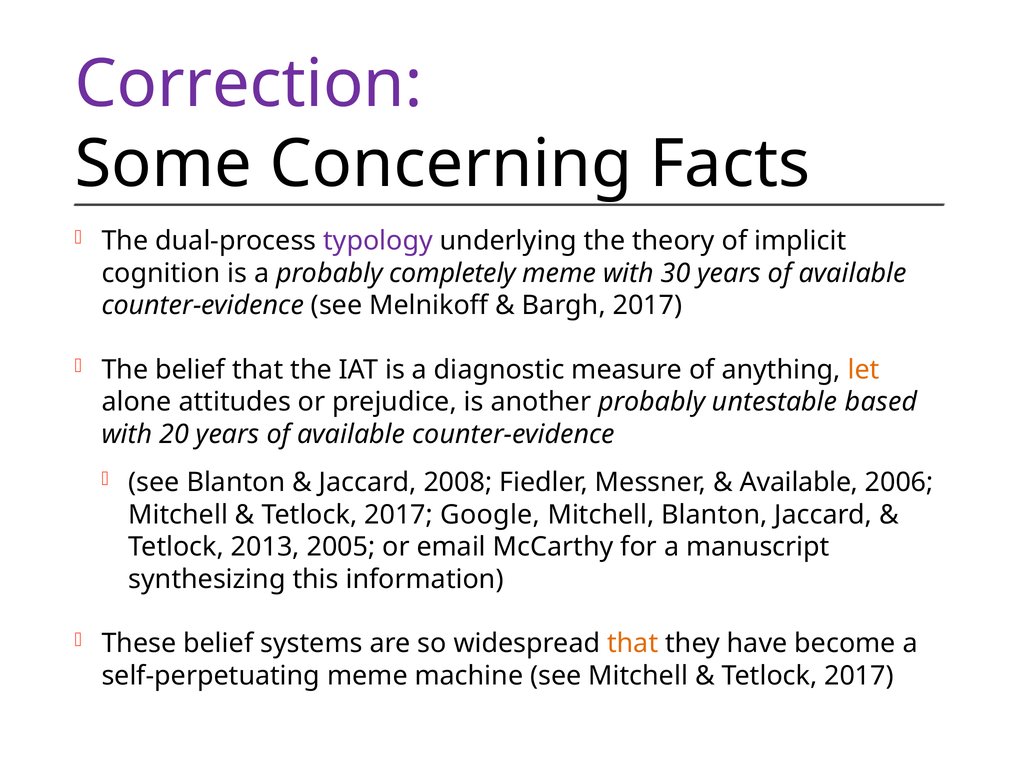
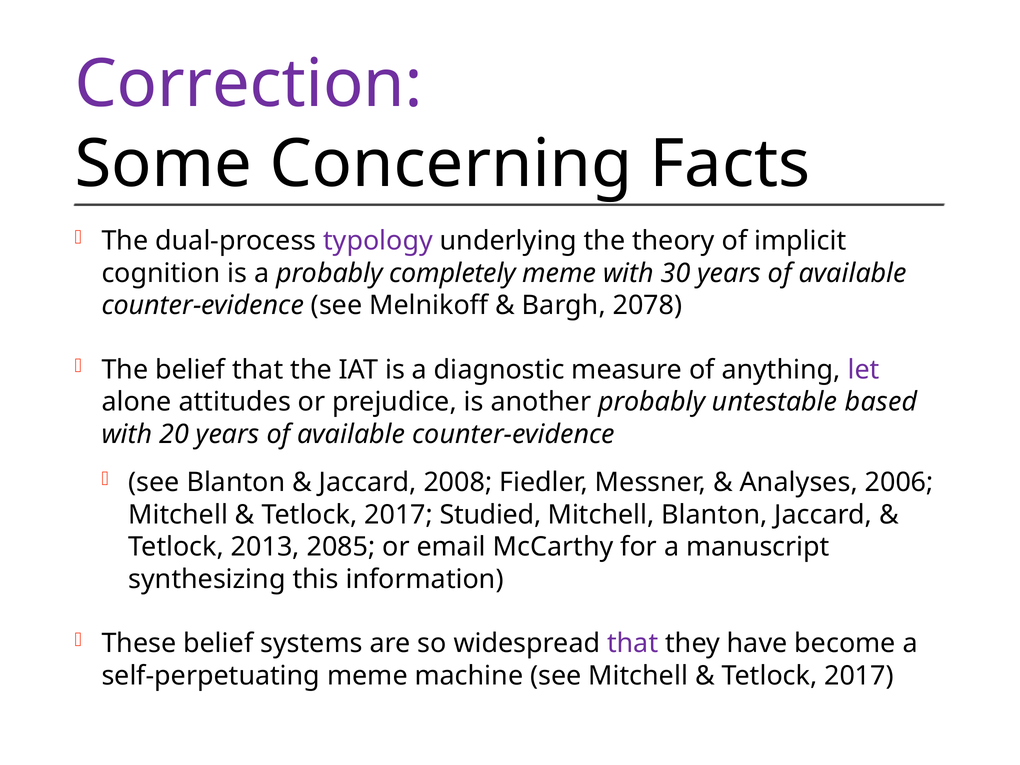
Bargh 2017: 2017 -> 2078 (648, 305)
let colour: orange -> purple (863, 370)
Available: Available -> Analyses (799, 482)
Google: Google -> Studied (490, 515)
2005: 2005 -> 2085 (341, 547)
that colour: orange -> purple (633, 644)
